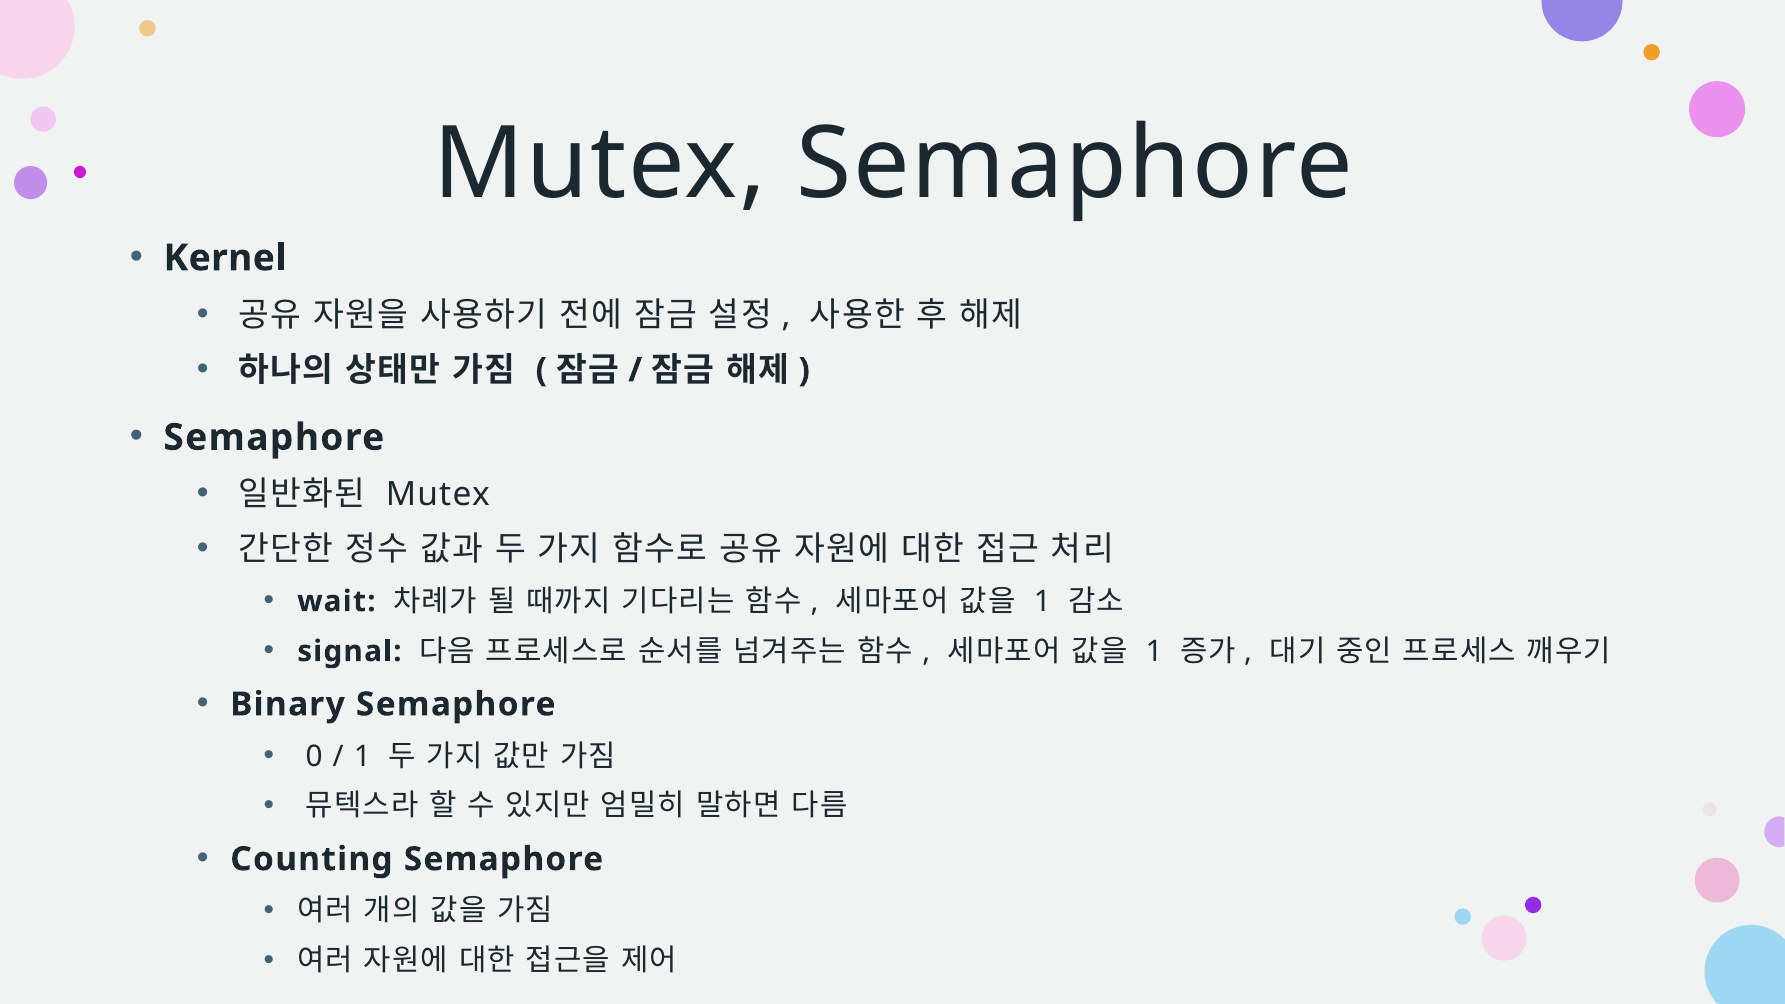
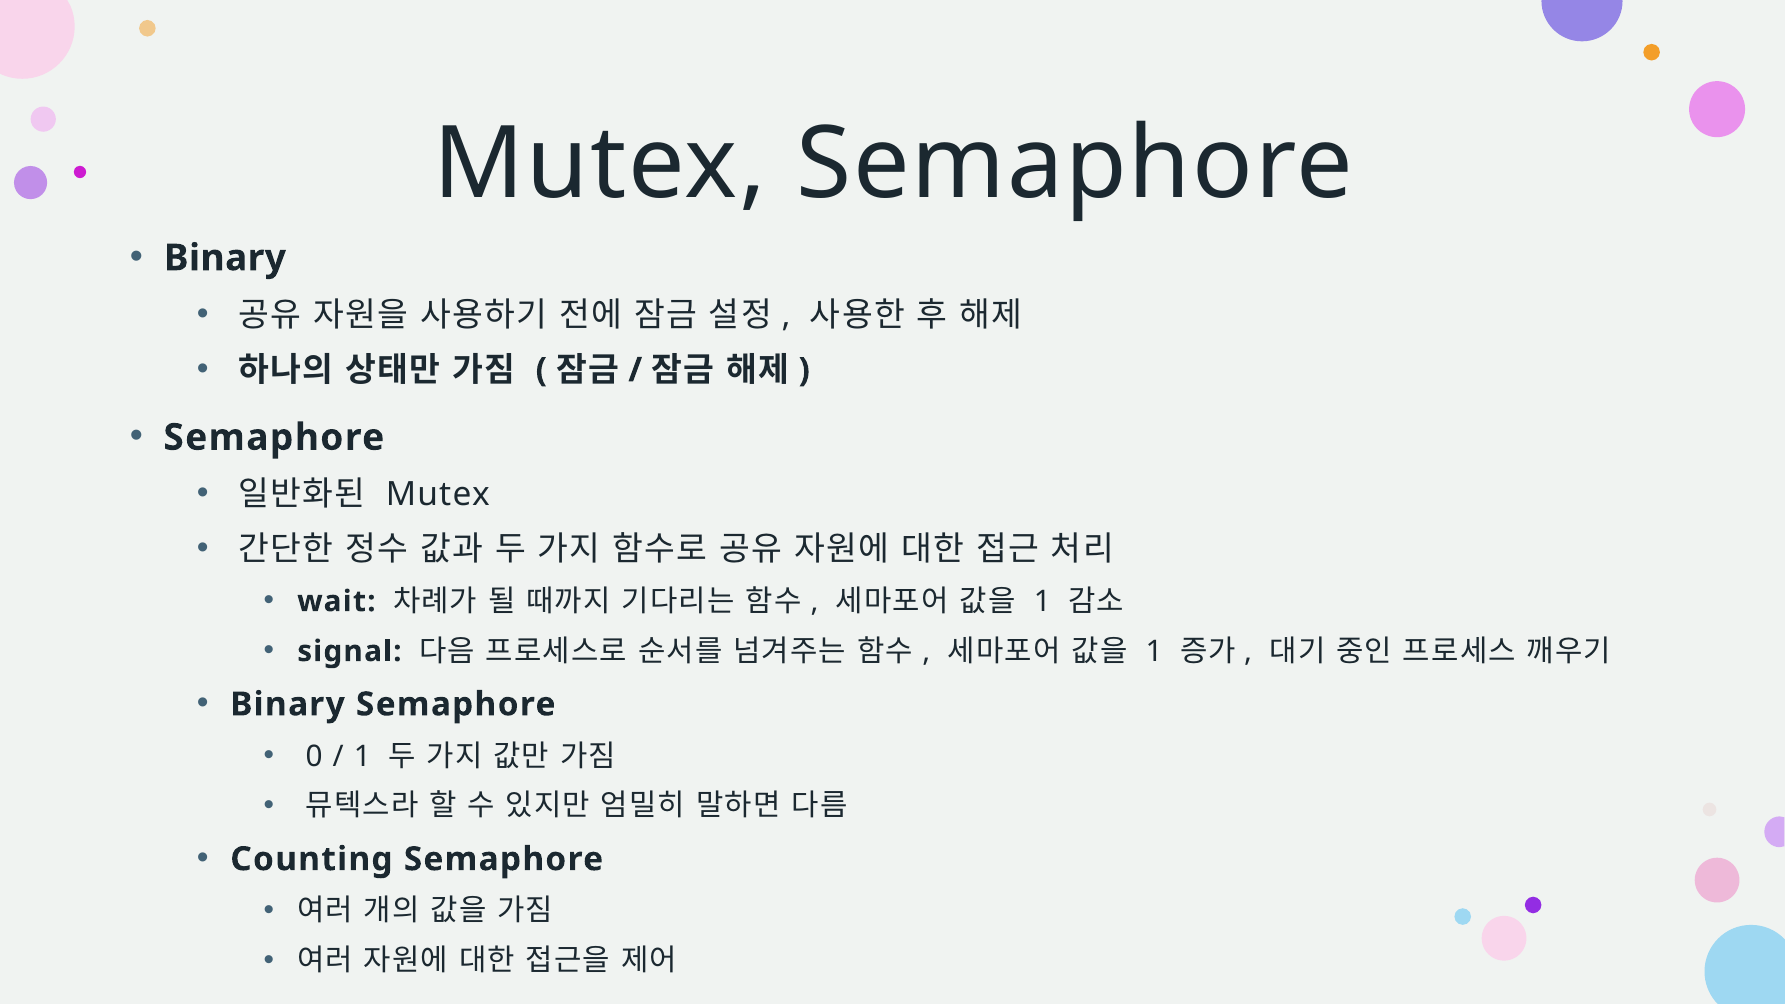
Kernel: Kernel -> Binary (225, 258)
